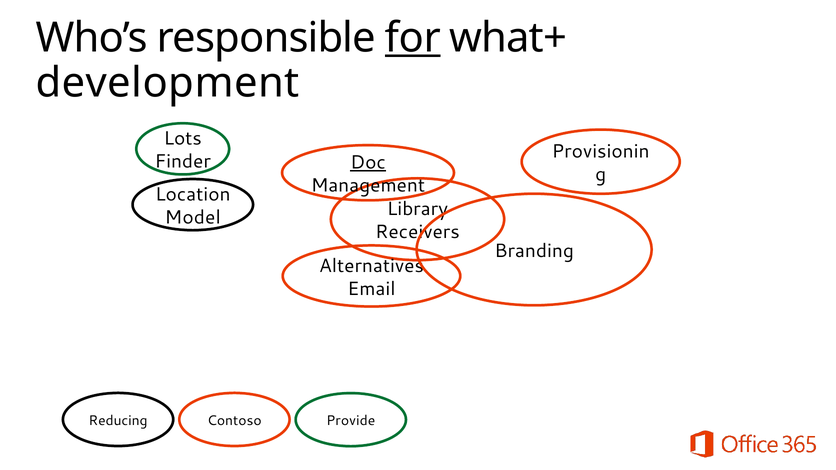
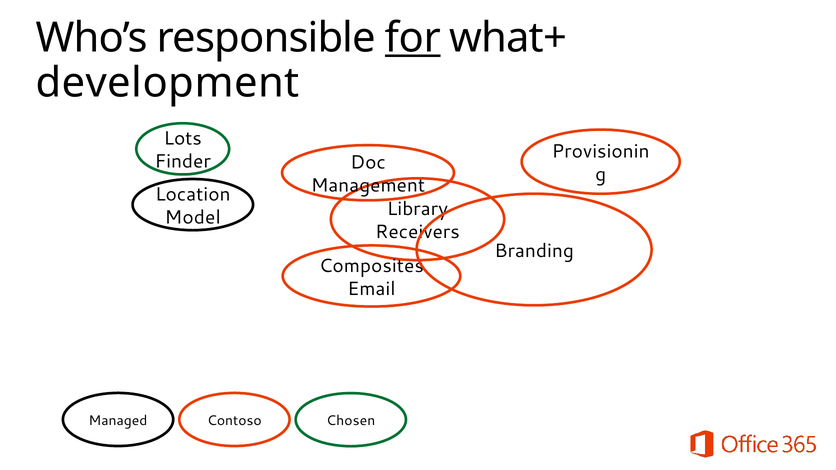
Doc underline: present -> none (368, 163)
Alternatives: Alternatives -> Composites (371, 266)
Reducing: Reducing -> Managed (118, 421)
Provide: Provide -> Chosen (351, 421)
